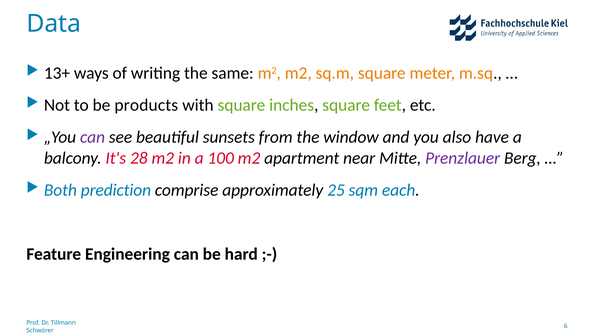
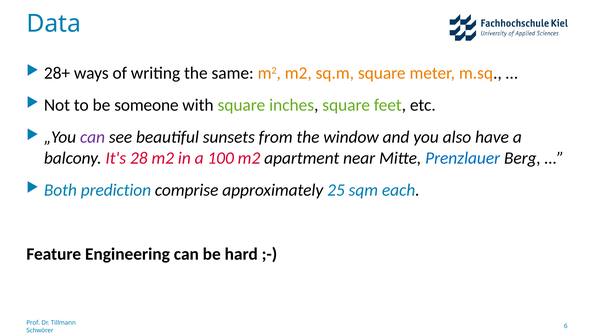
13+: 13+ -> 28+ (57, 73)
products: products -> someone (146, 105)
Prenzlauer colour: purple -> blue (463, 158)
